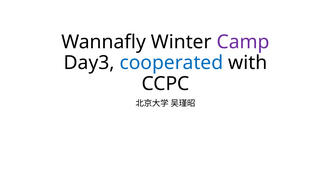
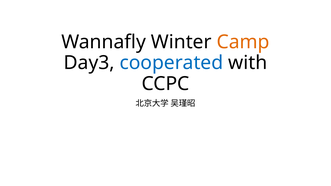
Camp colour: purple -> orange (243, 42)
